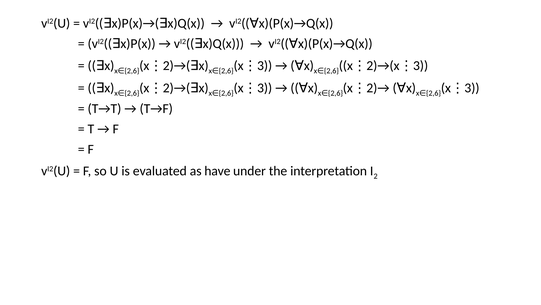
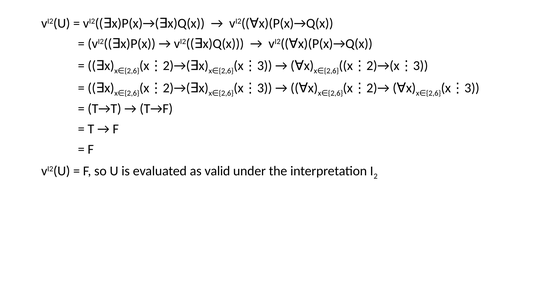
have: have -> valid (217, 171)
